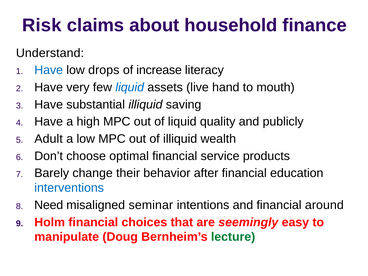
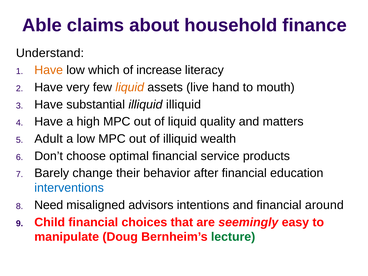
Risk: Risk -> Able (42, 25)
Have colour: blue -> orange (49, 70)
drops: drops -> which (104, 70)
liquid colour: blue -> orange (130, 87)
illiquid saving: saving -> illiquid (184, 104)
publicly: publicly -> matters (283, 122)
seminar: seminar -> advisors (151, 205)
Holm: Holm -> Child (50, 222)
